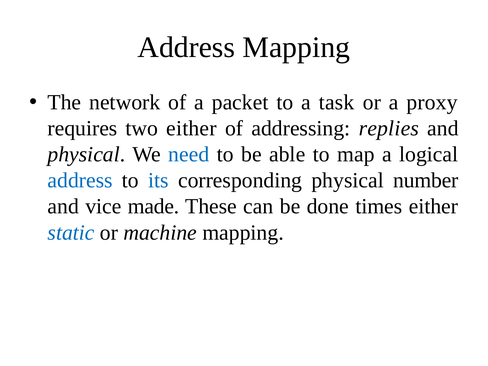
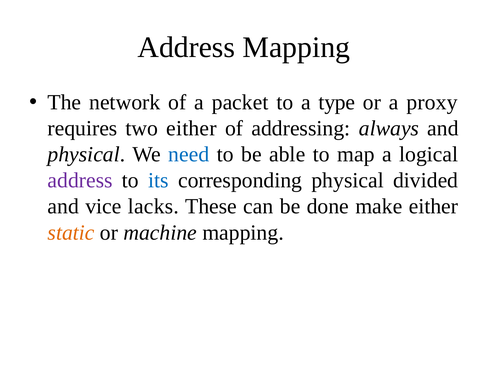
task: task -> type (337, 102)
replies: replies -> always (389, 128)
address colour: blue -> purple (80, 180)
number: number -> divided (426, 180)
made: made -> lacks (153, 207)
times: times -> make (379, 207)
static colour: blue -> orange (71, 233)
